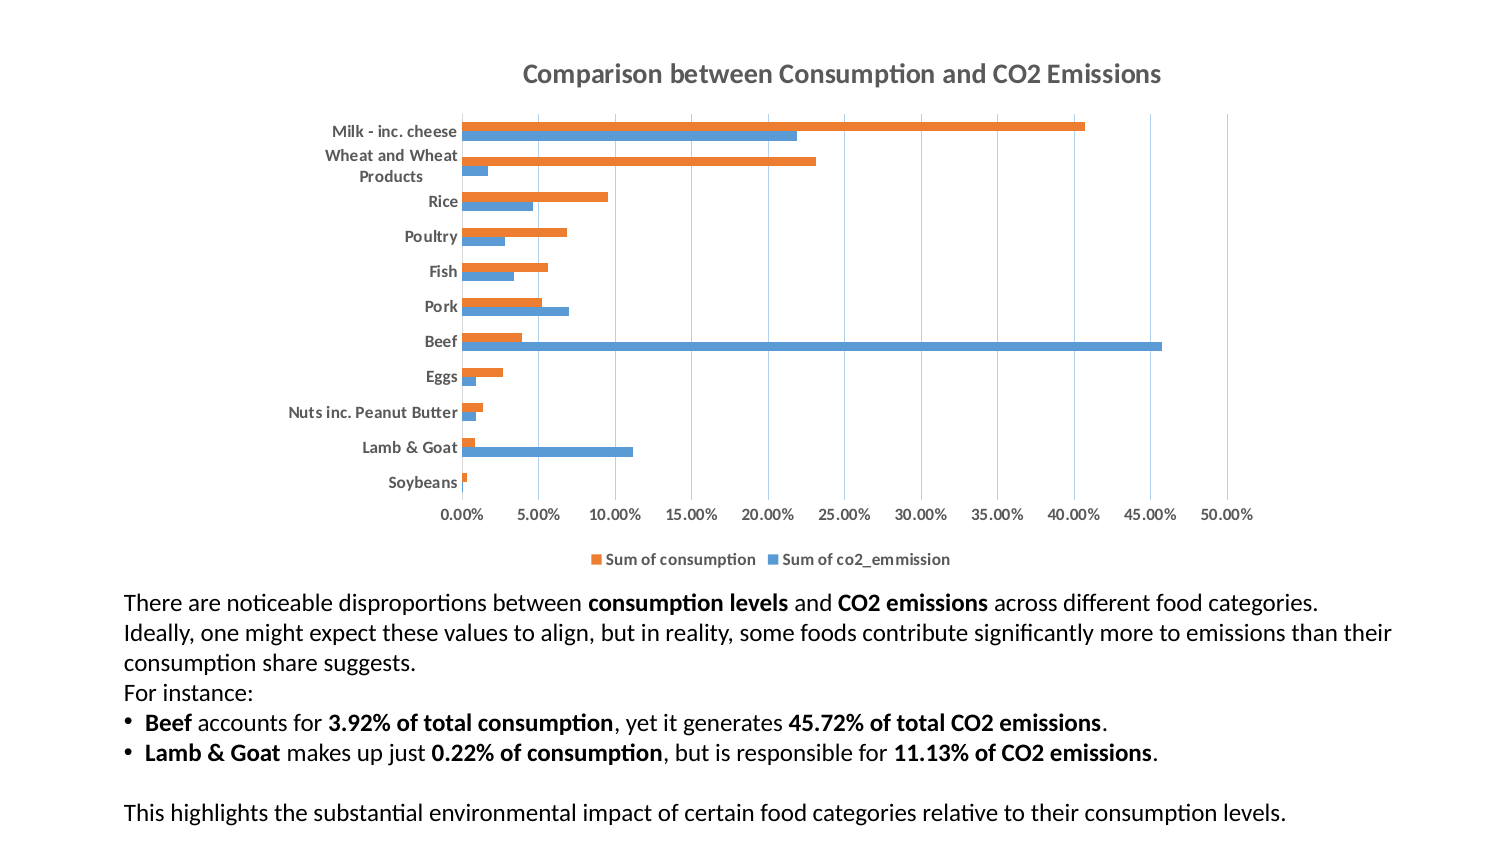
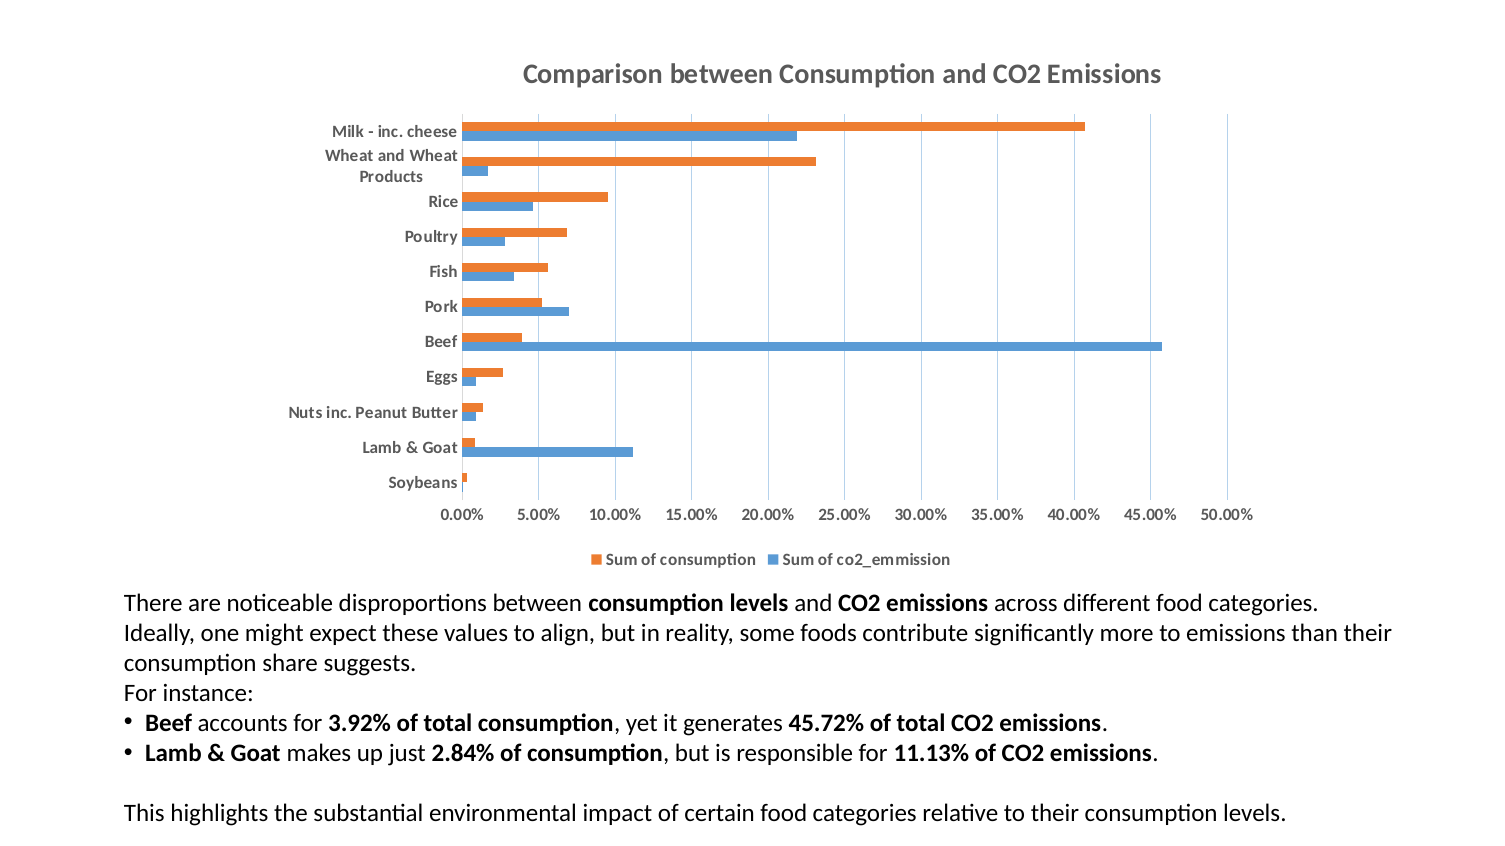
0.22%: 0.22% -> 2.84% (463, 754)
